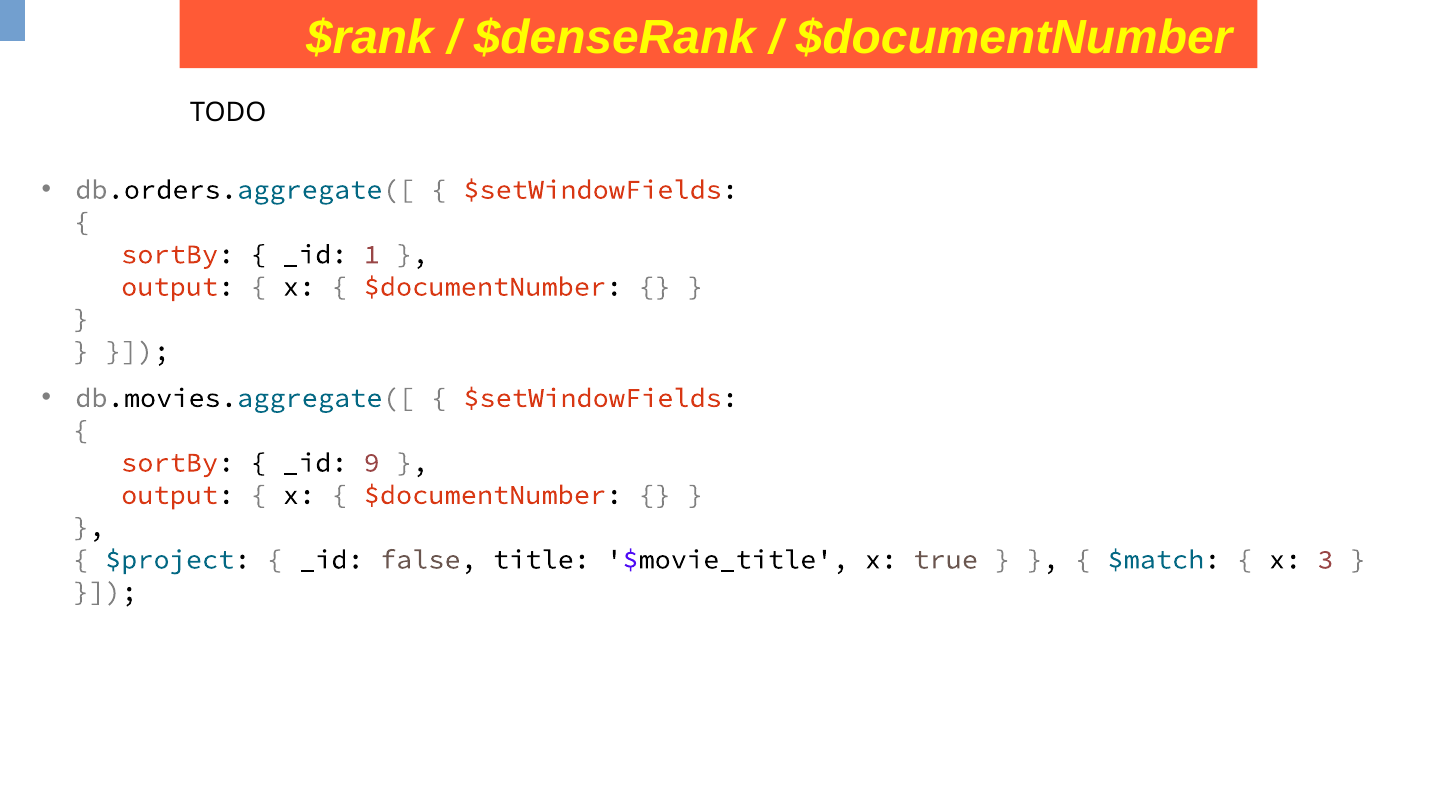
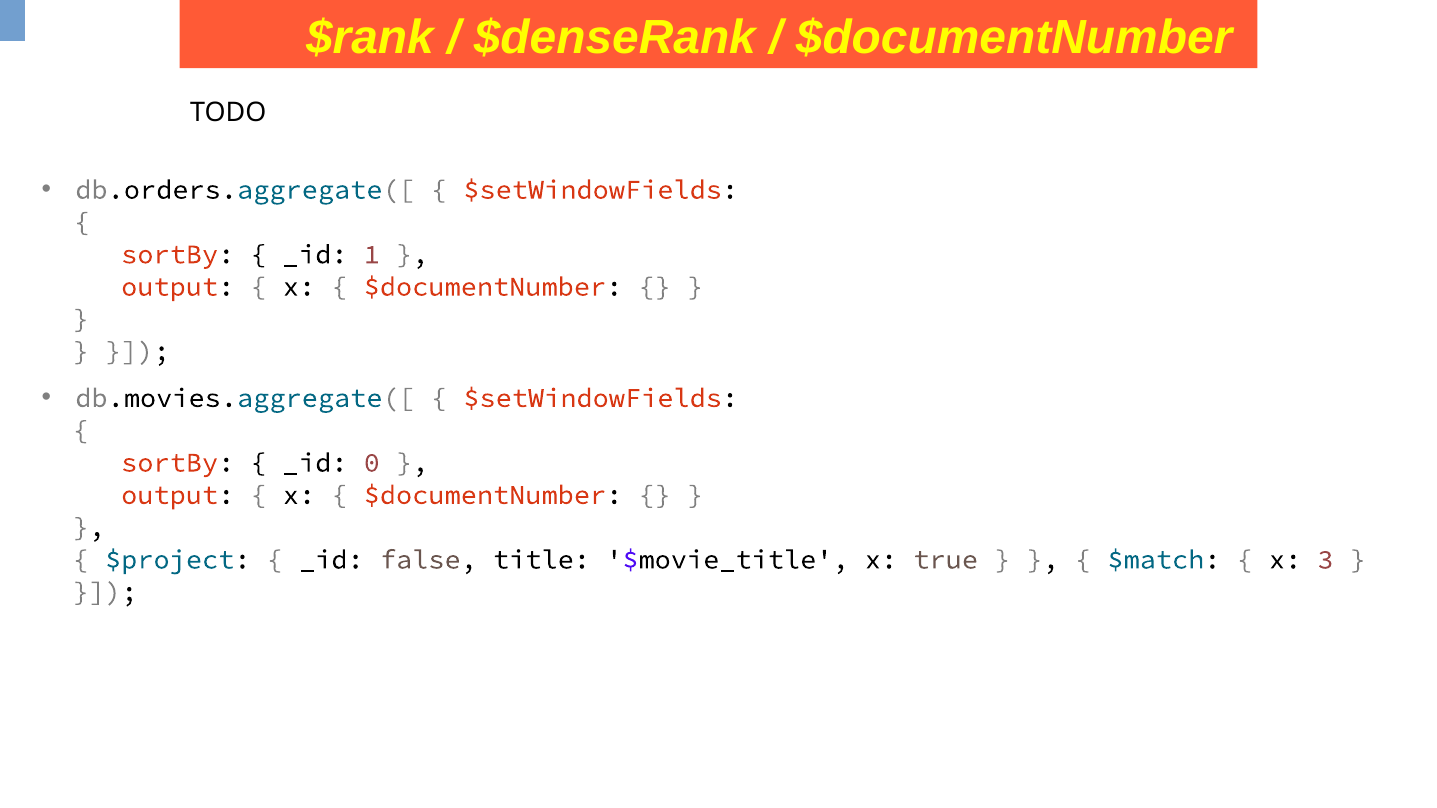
9: 9 -> 0 (372, 463)
